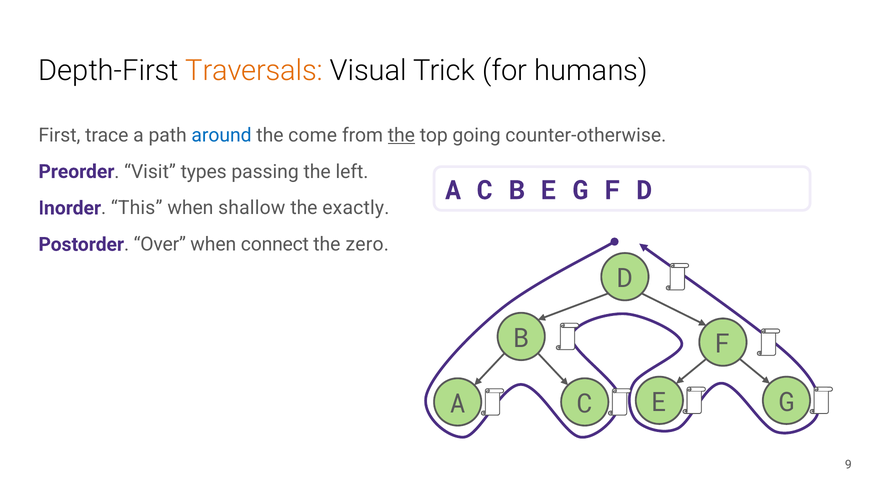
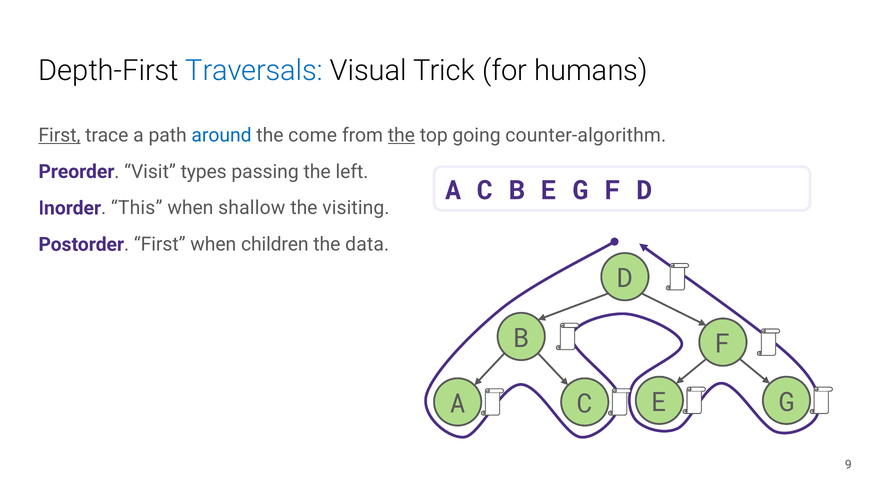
Traversals colour: orange -> blue (254, 71)
First underline: none -> present (59, 135)
counter-otherwise: counter-otherwise -> counter-algorithm (586, 135)
exactly: exactly -> visiting (356, 208)
Postorder Over: Over -> First (160, 244)
connect: connect -> children (275, 244)
zero: zero -> data (367, 244)
